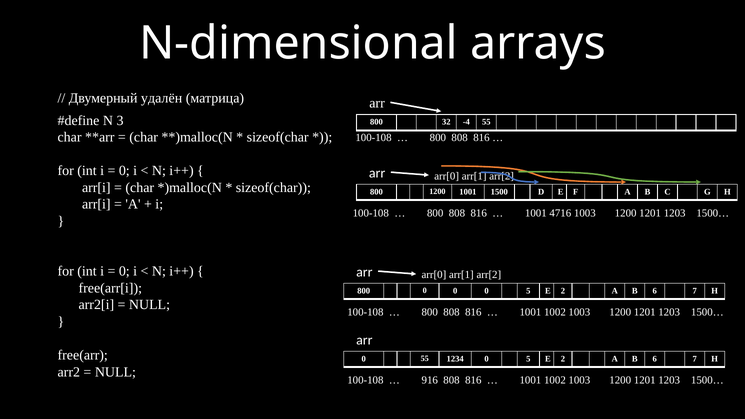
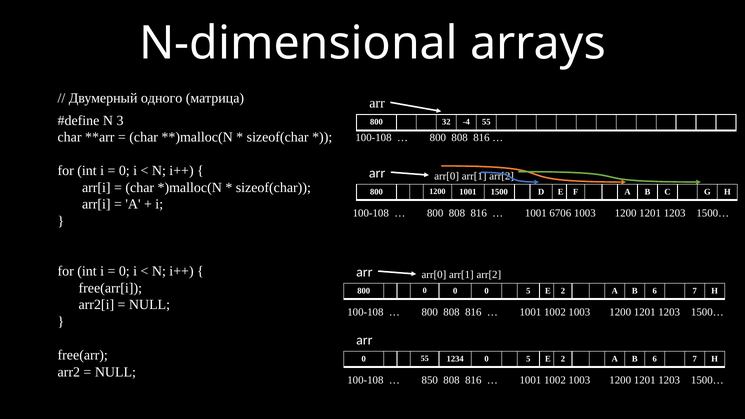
удалён: удалён -> одного (162, 98)
4716: 4716 -> 6706 (560, 213)
916: 916 -> 850 (430, 380)
